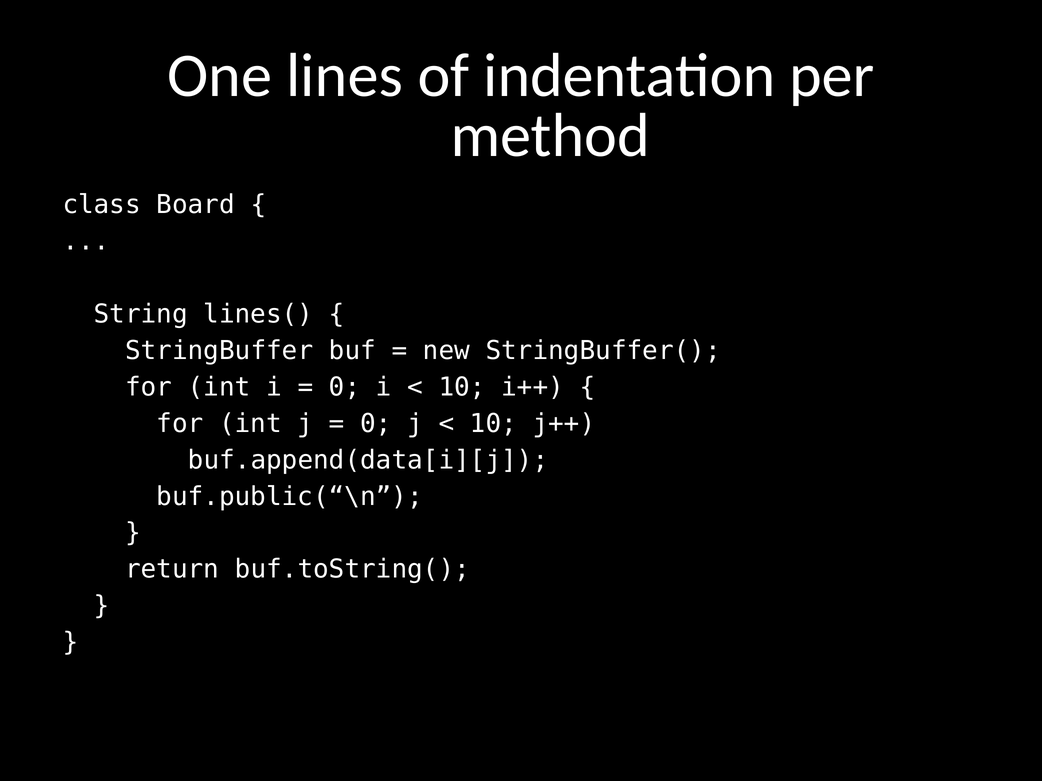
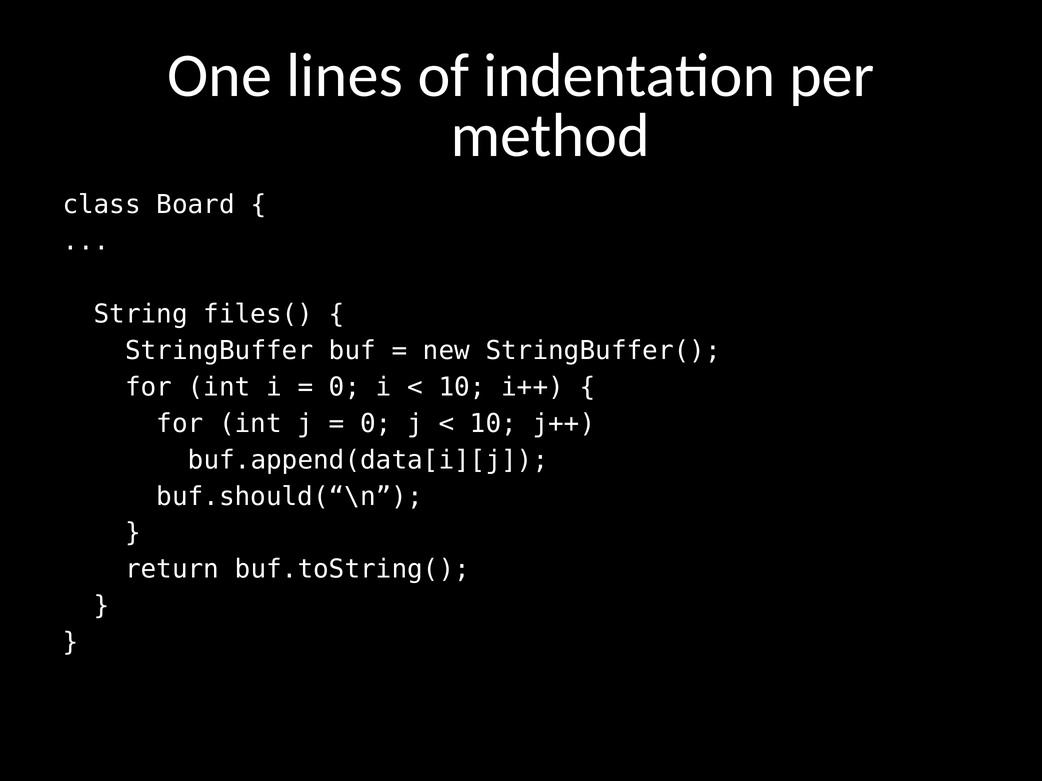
lines(: lines( -> files( (258, 314)
buf.public(“\n: buf.public(“\n -> buf.should(“\n (290, 497)
